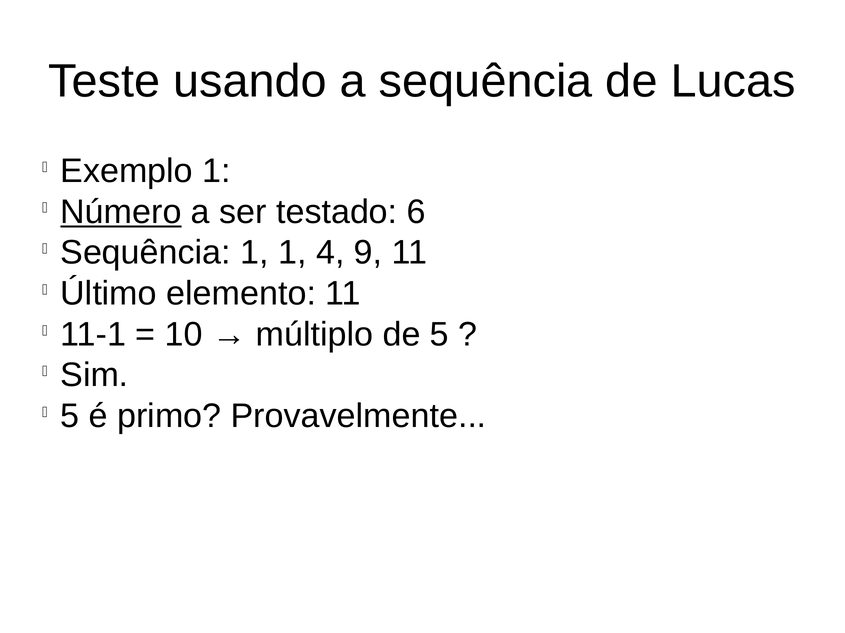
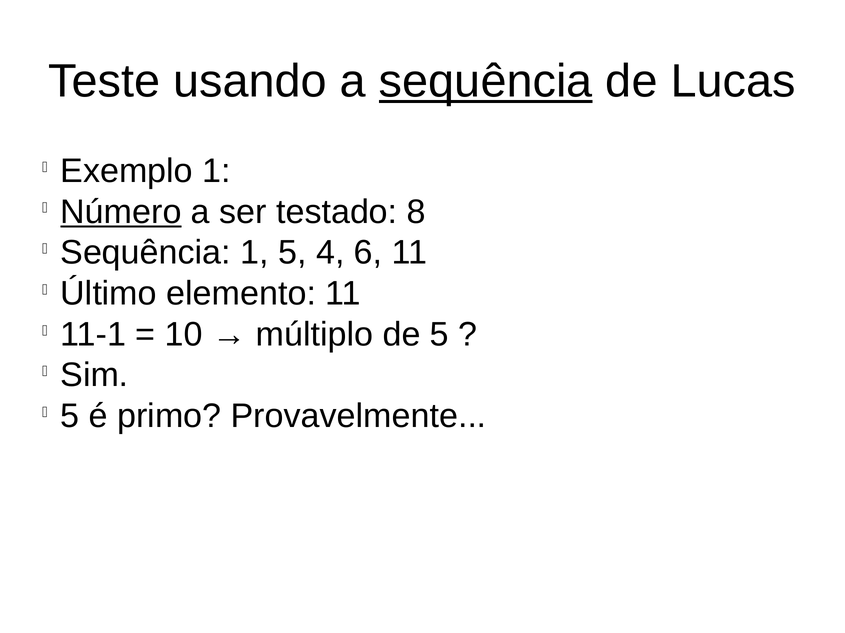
sequência underline: none -> present (486, 81)
6: 6 -> 8 (416, 212)
1 1: 1 -> 5 (292, 253)
9: 9 -> 6 (368, 253)
